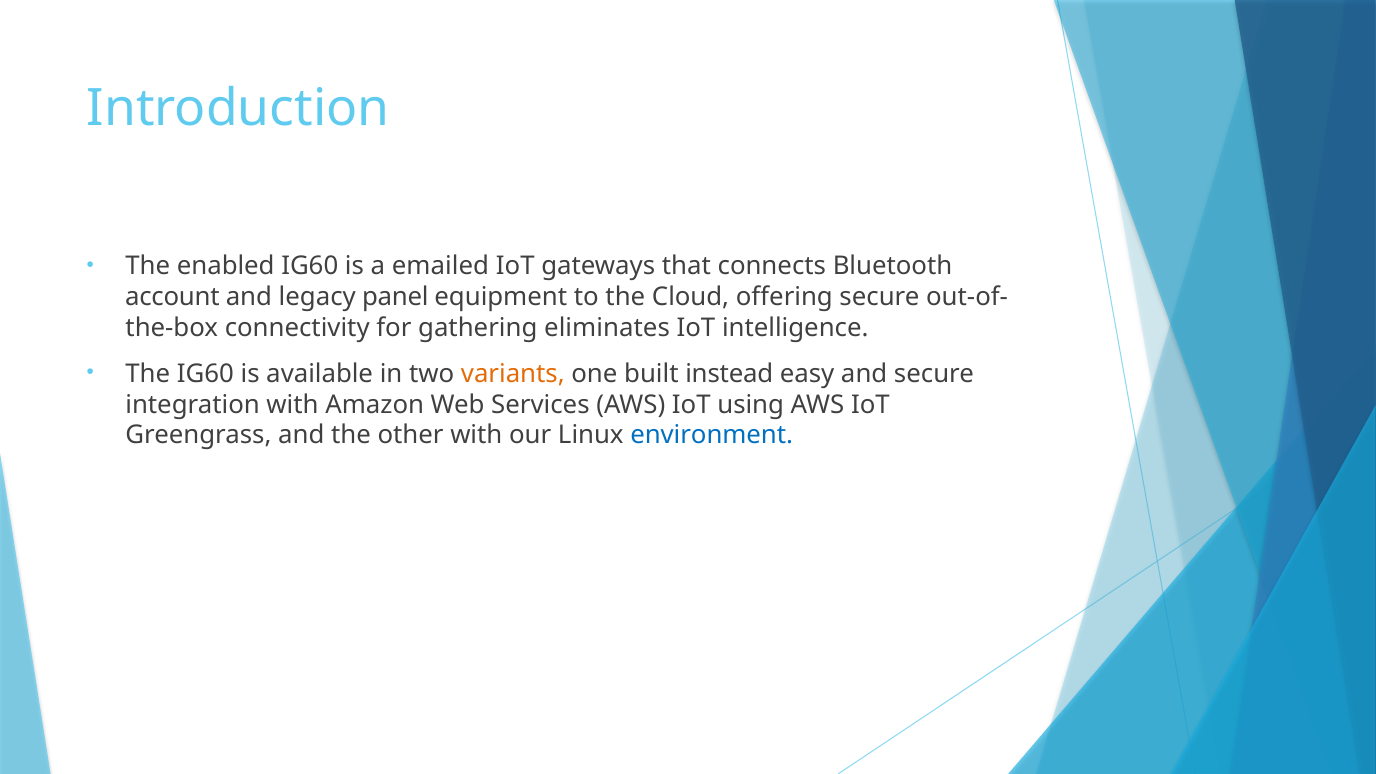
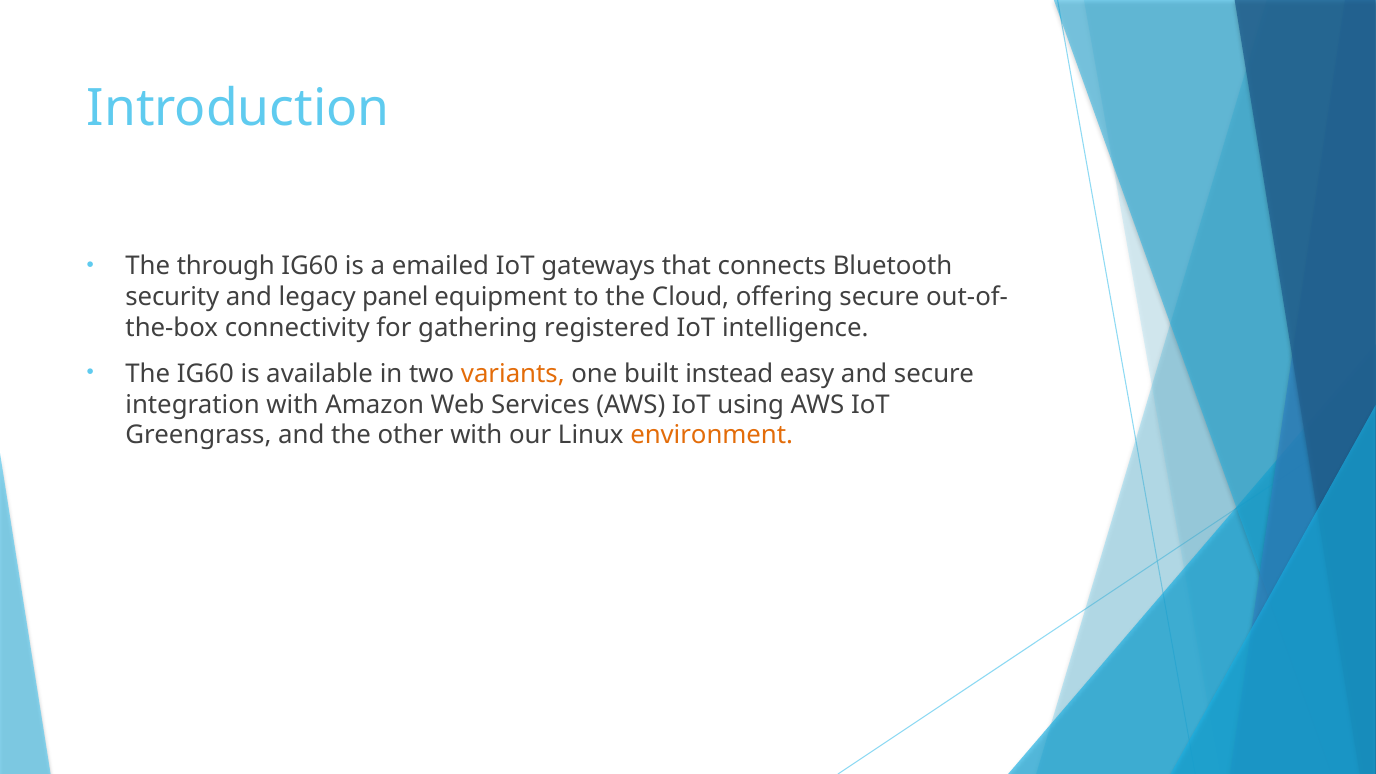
enabled: enabled -> through (226, 266)
account: account -> security (172, 297)
eliminates: eliminates -> registered (607, 328)
environment colour: blue -> orange (712, 435)
